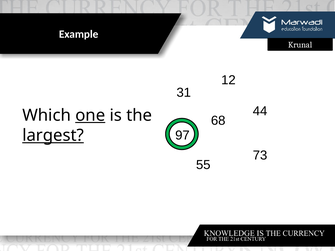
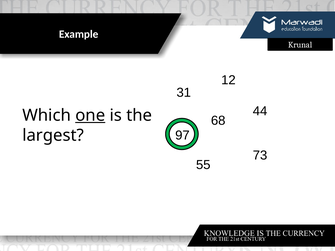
largest underline: present -> none (53, 136)
